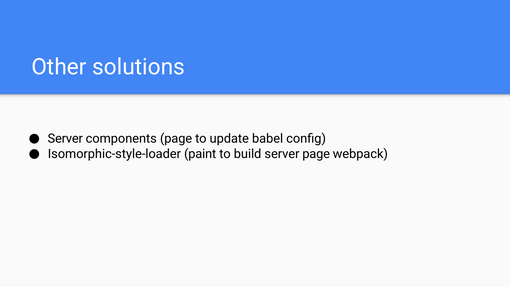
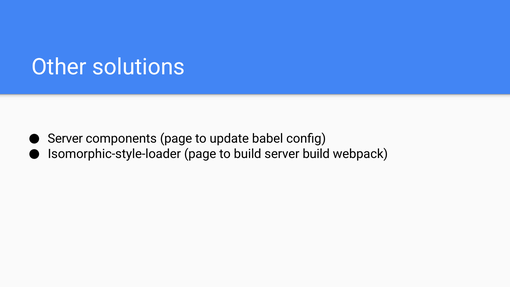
Isomorphic-style-loader paint: paint -> page (200, 154)
server page: page -> build (316, 154)
